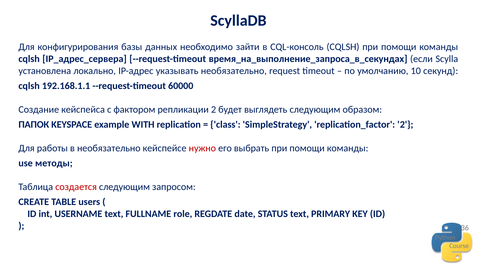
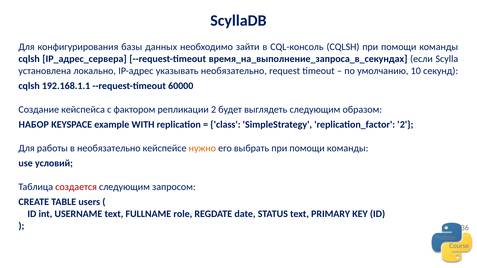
ПАПОК: ПАПОК -> НАБОР (34, 125)
нужно colour: red -> orange (202, 148)
методы: методы -> условий (54, 163)
